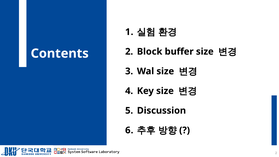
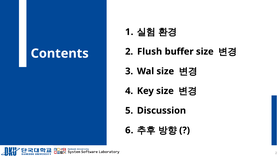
Block: Block -> Flush (150, 52)
